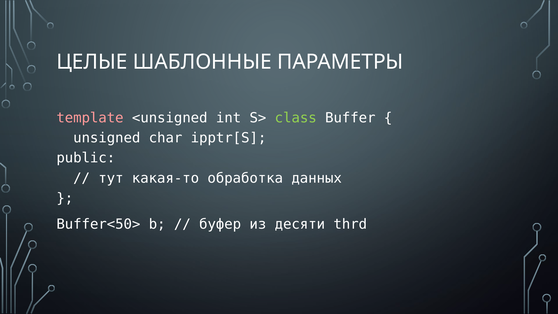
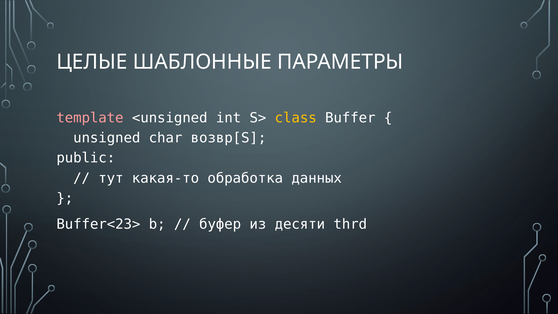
class colour: light green -> yellow (296, 118)
ipptr[S: ipptr[S -> возвр[S (229, 138)
Buffer<50>: Buffer<50> -> Buffer<23> (98, 224)
